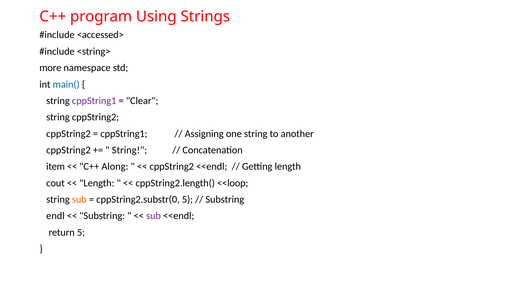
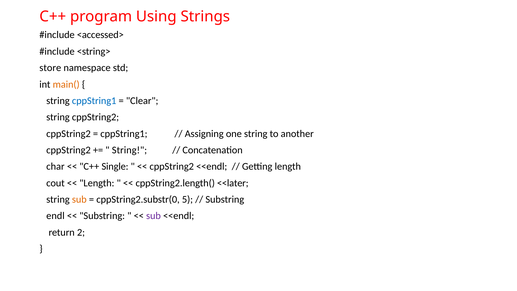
more: more -> store (50, 68)
main( colour: blue -> orange (66, 84)
cppString1 colour: purple -> blue (94, 101)
item: item -> char (55, 166)
Along: Along -> Single (115, 166)
<<loop: <<loop -> <<later (233, 183)
return 5: 5 -> 2 (81, 232)
